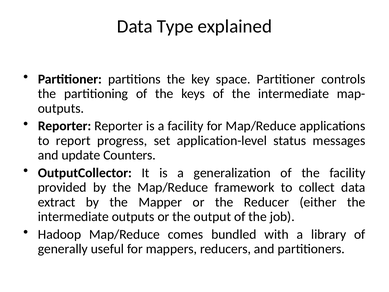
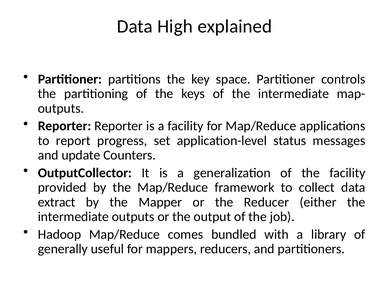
Type: Type -> High (175, 26)
